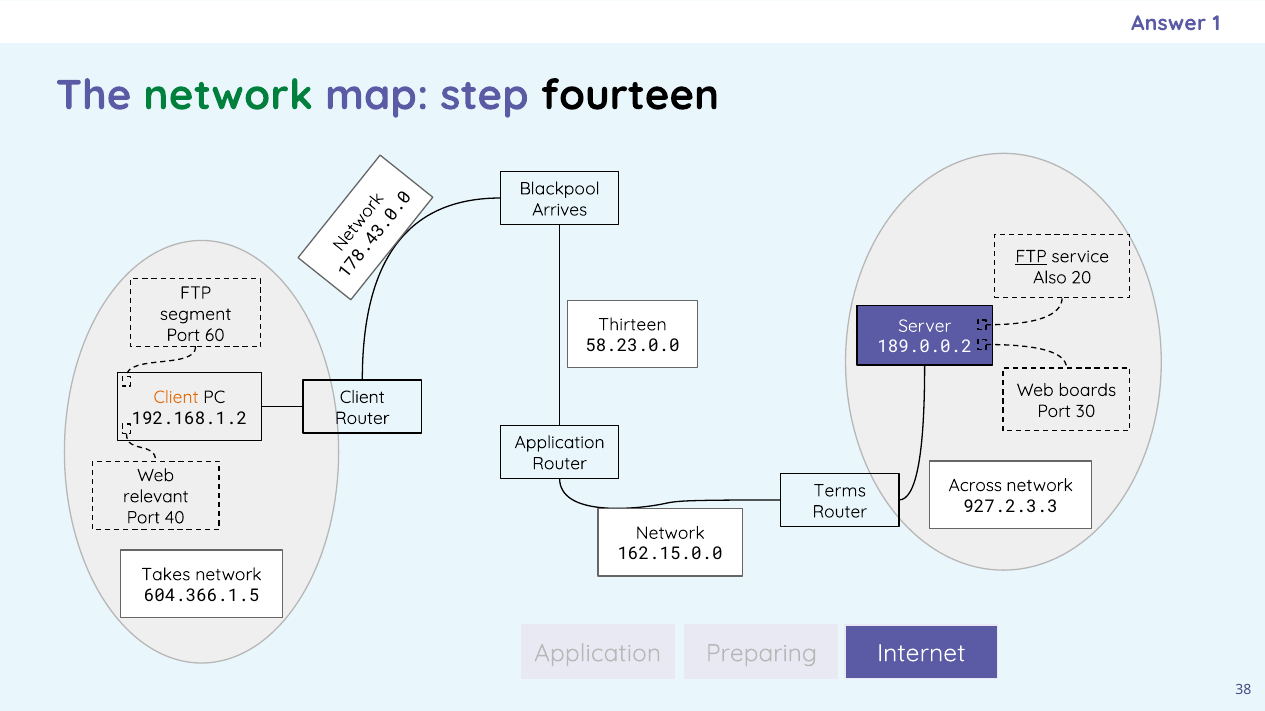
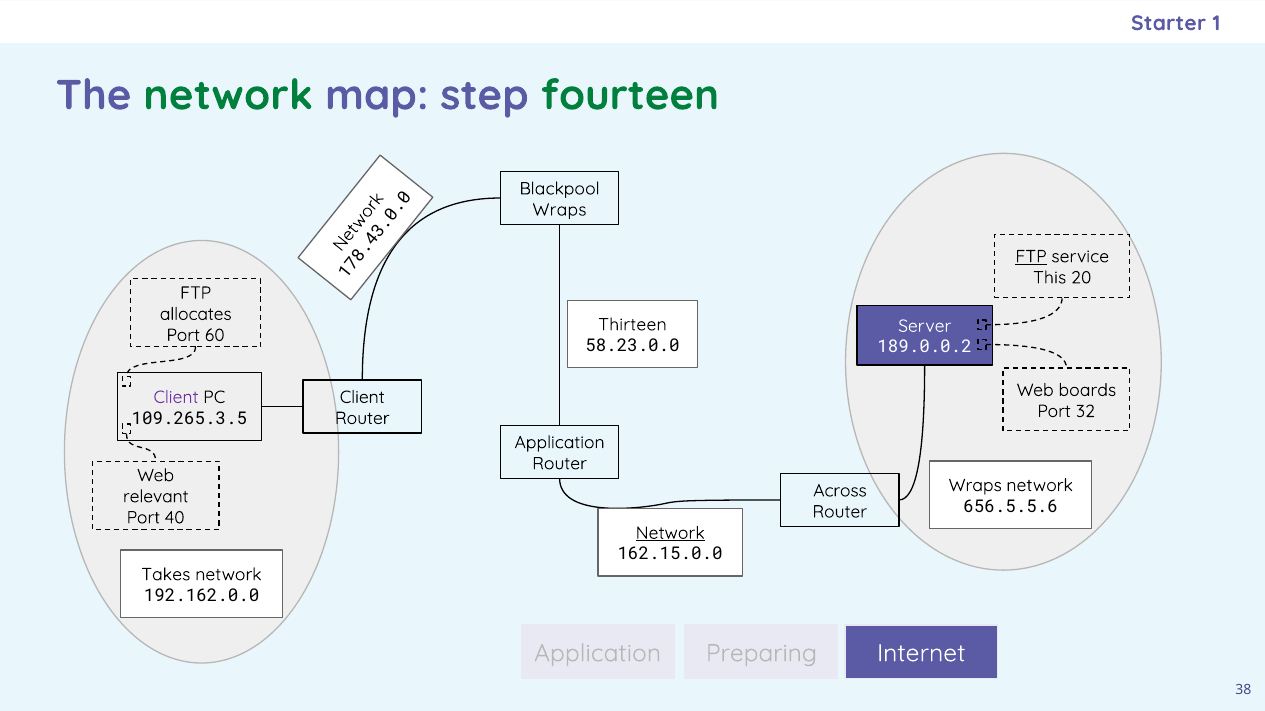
Answer: Answer -> Starter (1169, 23)
fourteen colour: black -> green (630, 95)
Arrives: Arrives -> Wraps (559, 210)
Also: Also -> This (1050, 278)
segment: segment -> allocates (196, 314)
Client colour: orange -> purple (176, 397)
30: 30 -> 32 (1085, 412)
192.168.1.2: 192.168.1.2 -> 109.265.3.5 (189, 419)
Across: Across -> Wraps (975, 486)
Terms: Terms -> Across (840, 491)
927.2.3.3: 927.2.3.3 -> 656.5.5.6 (1011, 507)
Network underline: none -> present (670, 533)
604.366.1.5: 604.366.1.5 -> 192.162.0.0 (202, 596)
